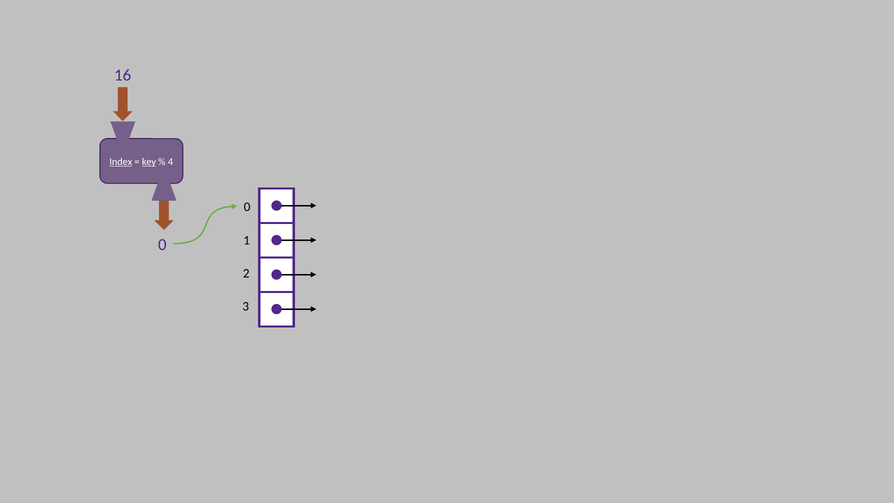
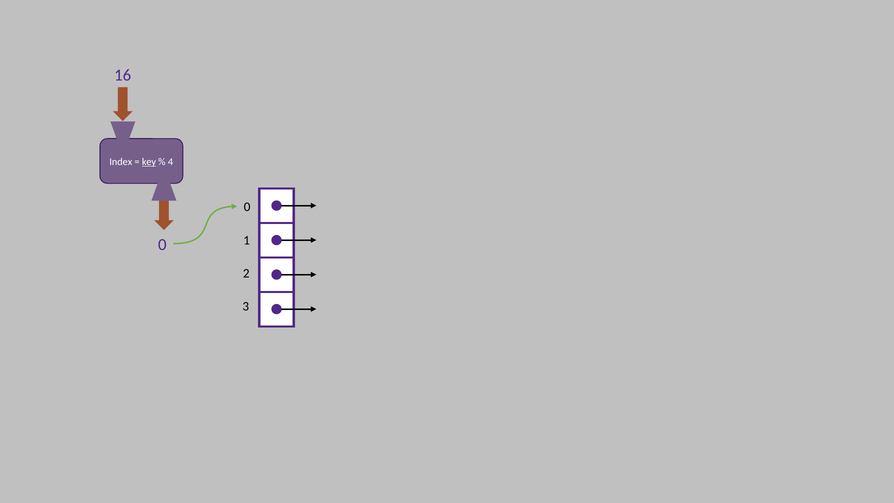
Index underline: present -> none (121, 162)
